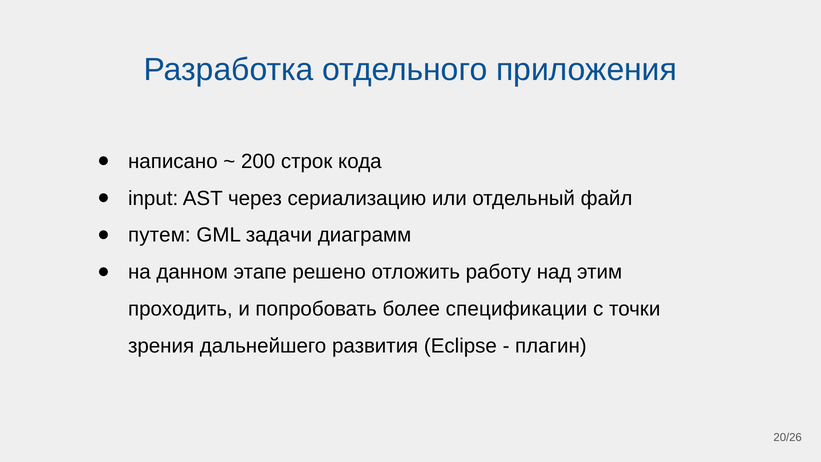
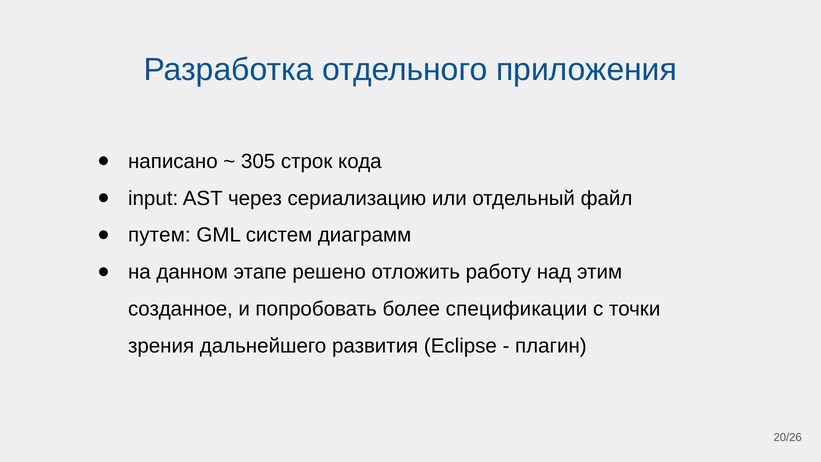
200: 200 -> 305 (258, 161)
задачи: задачи -> систем (279, 235)
проходить: проходить -> созданное (180, 309)
